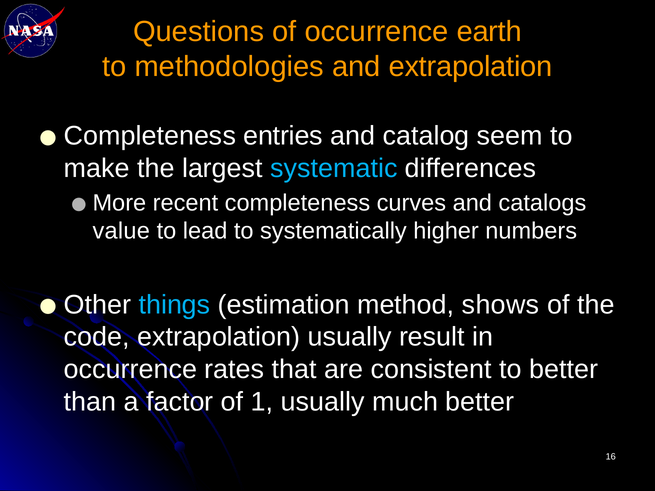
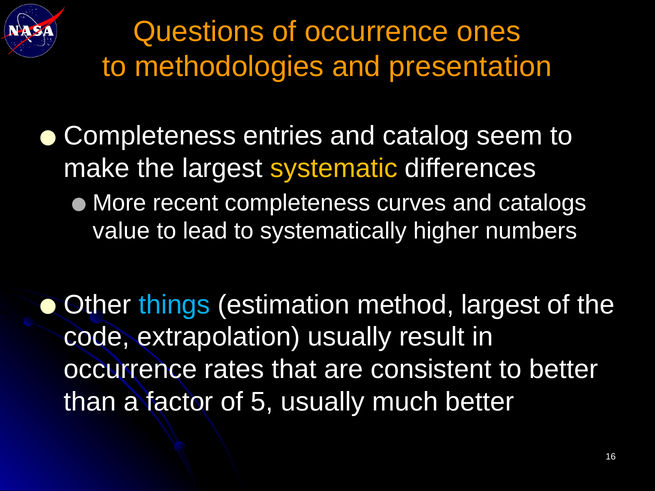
earth: earth -> ones (489, 31)
and extrapolation: extrapolation -> presentation (470, 66)
systematic colour: light blue -> yellow (334, 168)
method shows: shows -> largest (501, 305)
1: 1 -> 5 (262, 402)
